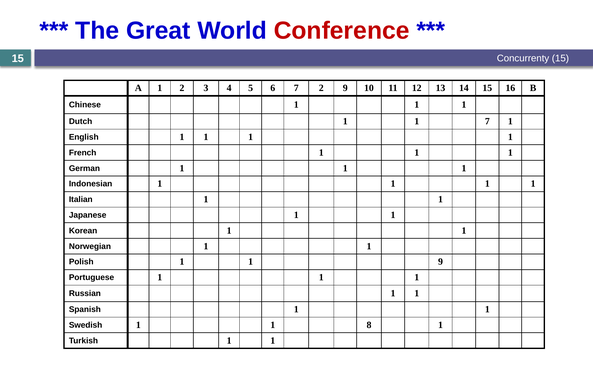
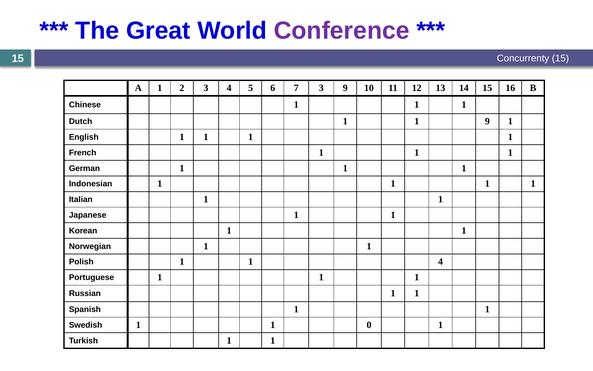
Conference colour: red -> purple (342, 31)
7 2: 2 -> 3 (321, 88)
1 7: 7 -> 9 (487, 121)
1 9: 9 -> 4 (441, 262)
8: 8 -> 0 (369, 325)
